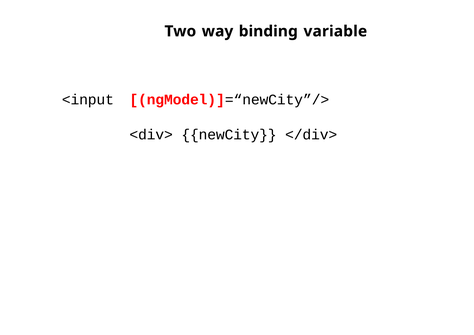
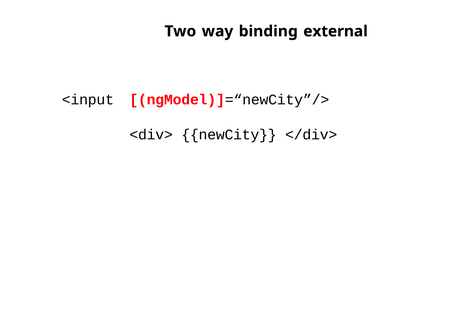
variable: variable -> external (335, 31)
